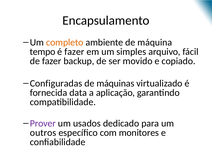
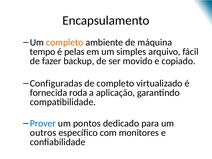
é fazer: fazer -> pelas (74, 52)
de máquinas: máquinas -> completo (115, 83)
data: data -> roda (78, 93)
Prover colour: purple -> blue (43, 123)
usados: usados -> pontos (87, 123)
